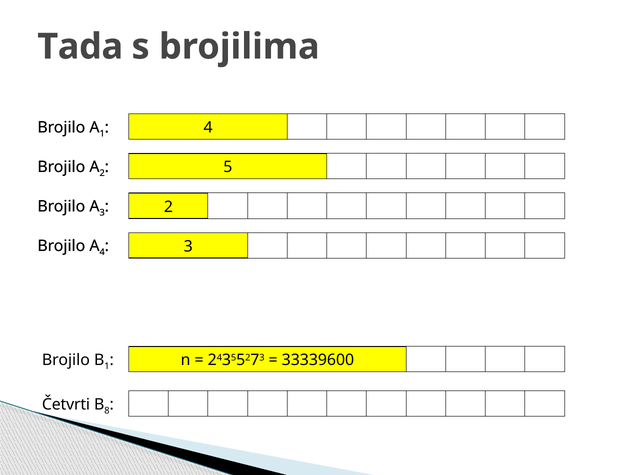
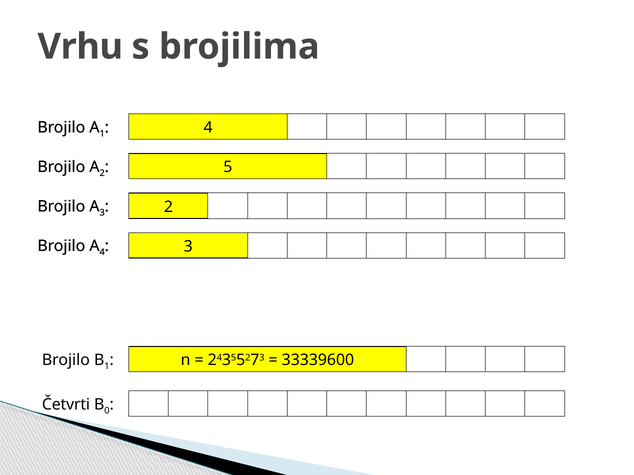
Tada: Tada -> Vrhu (80, 47)
8: 8 -> 0 (107, 411)
